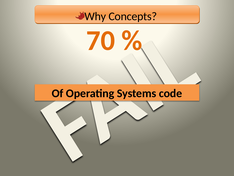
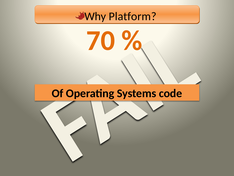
Concepts: Concepts -> Platform (133, 16)
